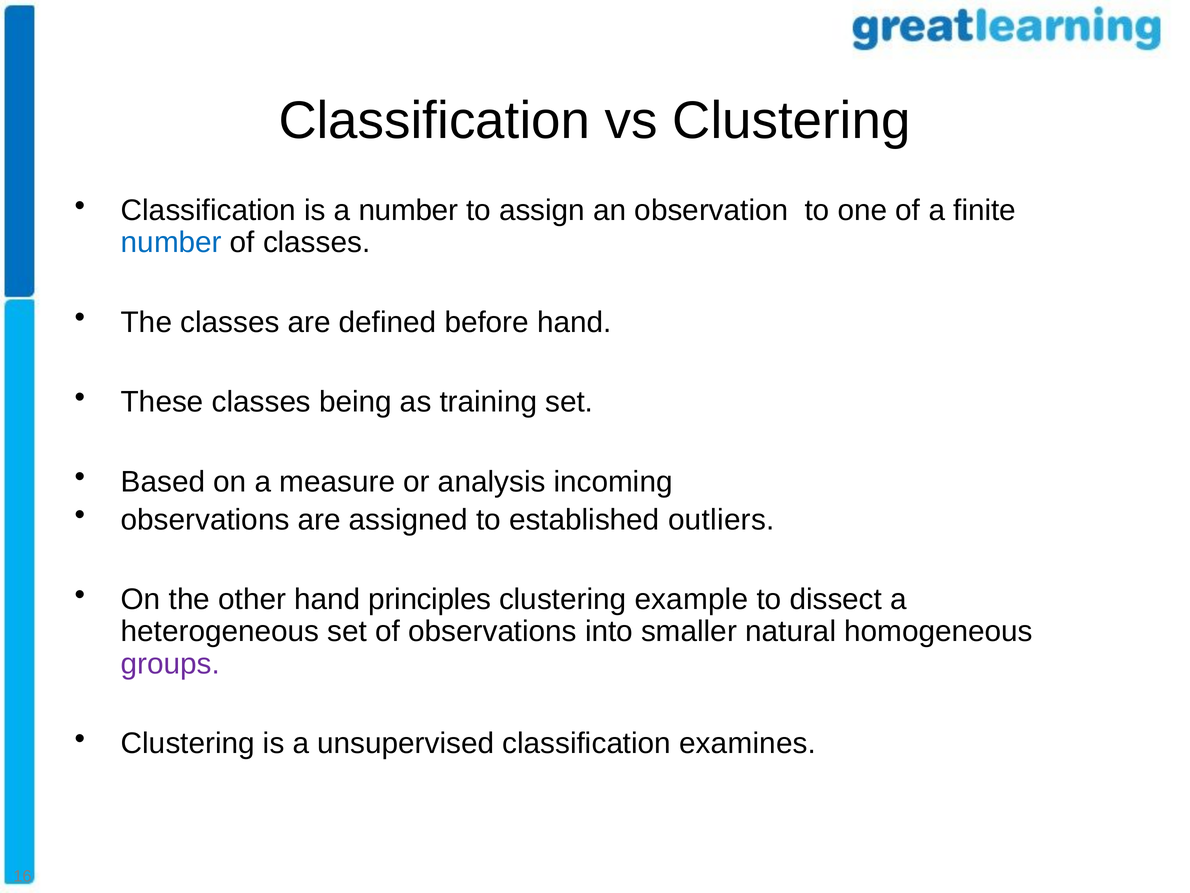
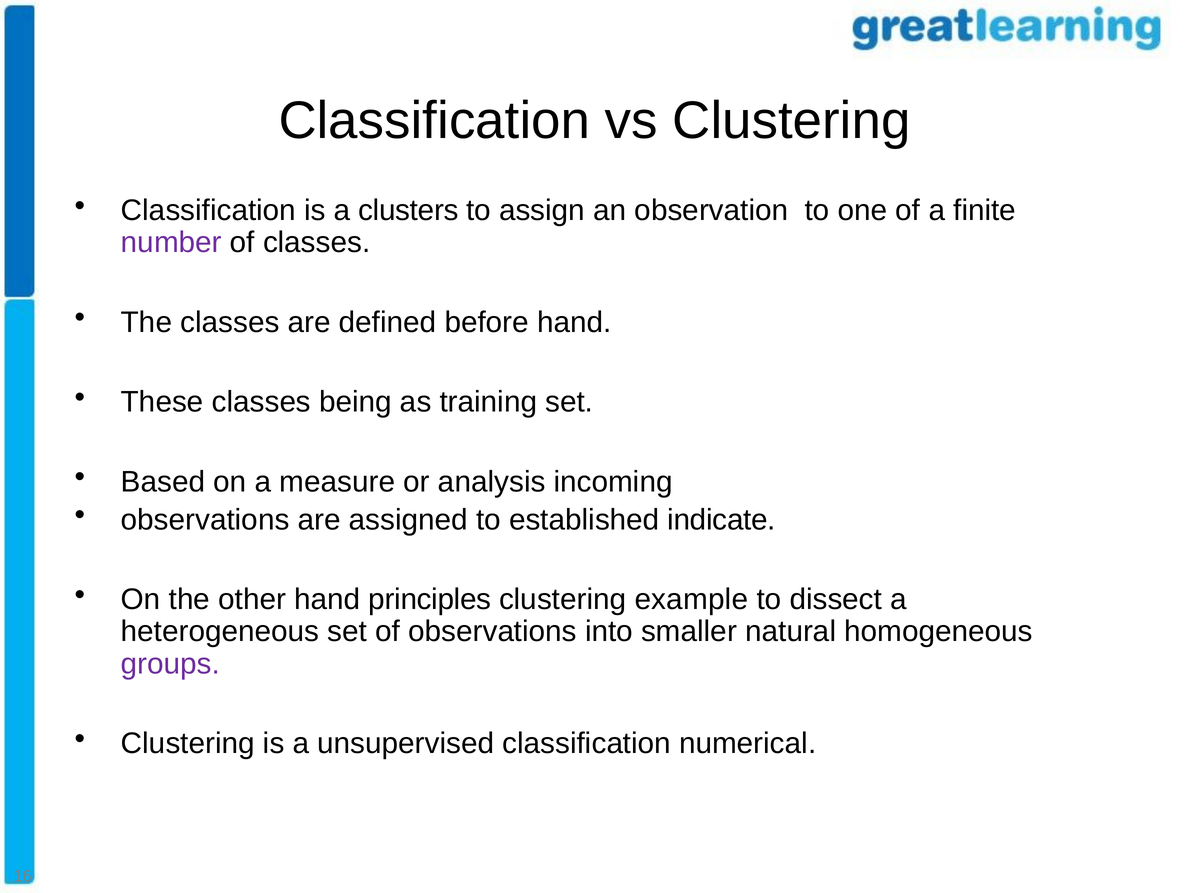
a number: number -> clusters (408, 210)
number colour: blue -> purple (171, 242)
outliers: outliers -> indicate (722, 519)
examines: examines -> numerical (748, 743)
